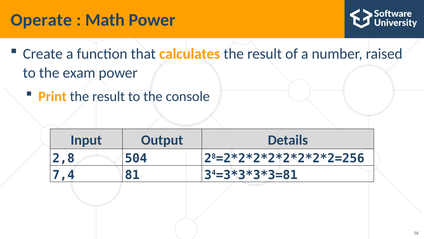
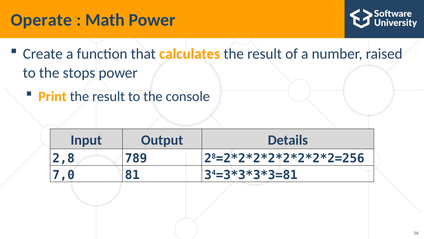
exam: exam -> stops (79, 73)
504: 504 -> 789 (136, 158)
7,4: 7,4 -> 7,0 (64, 175)
